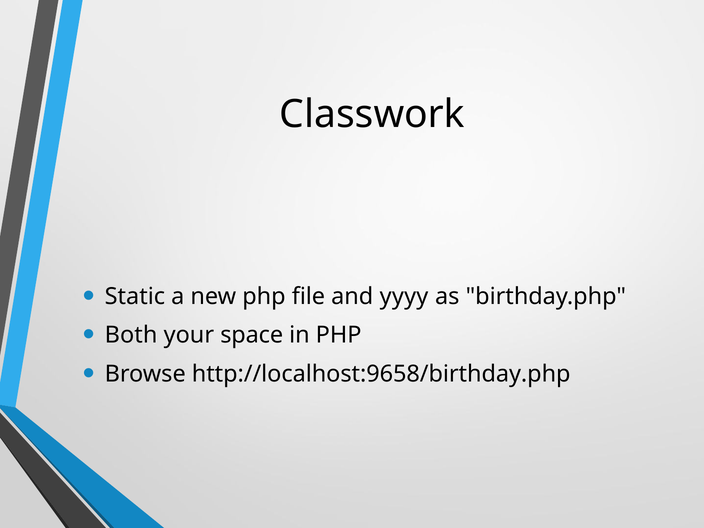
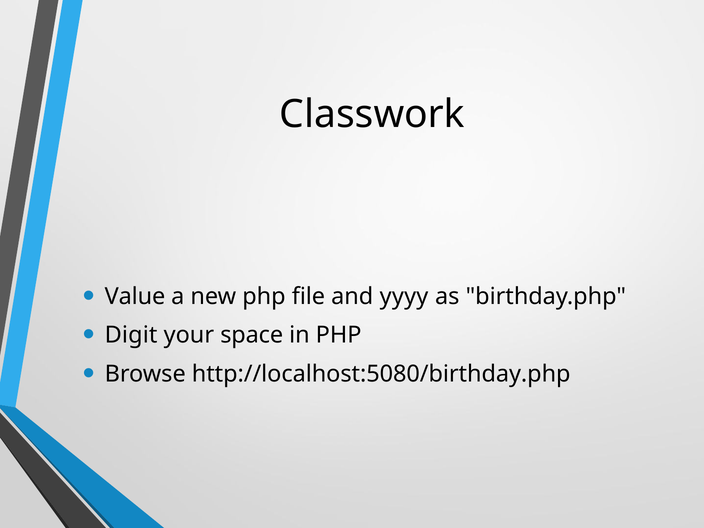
Static: Static -> Value (135, 297)
Both: Both -> Digit (131, 335)
http://localhost:9658/birthday.php: http://localhost:9658/birthday.php -> http://localhost:5080/birthday.php (381, 374)
